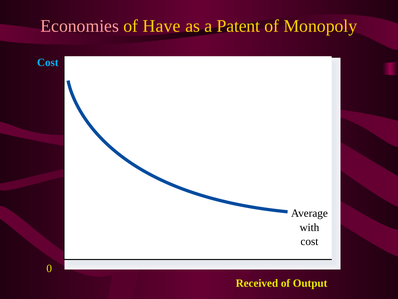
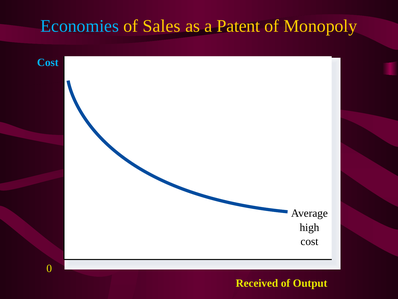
Economies colour: pink -> light blue (80, 26)
Have: Have -> Sales (162, 26)
with: with -> high (309, 227)
